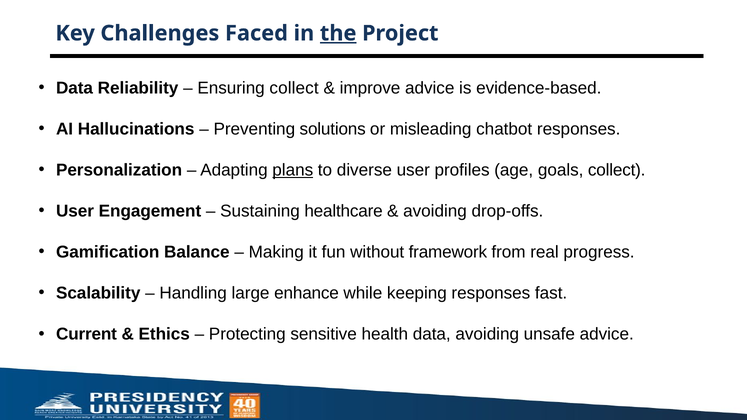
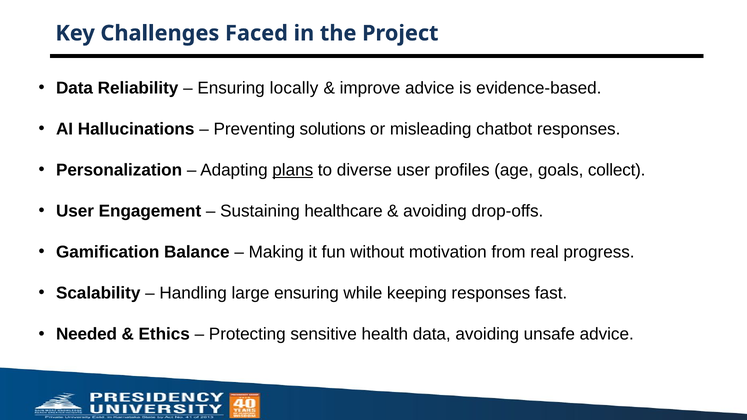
the underline: present -> none (338, 33)
Ensuring collect: collect -> locally (294, 88)
framework: framework -> motivation (448, 252)
large enhance: enhance -> ensuring (307, 293)
Current: Current -> Needed (86, 334)
